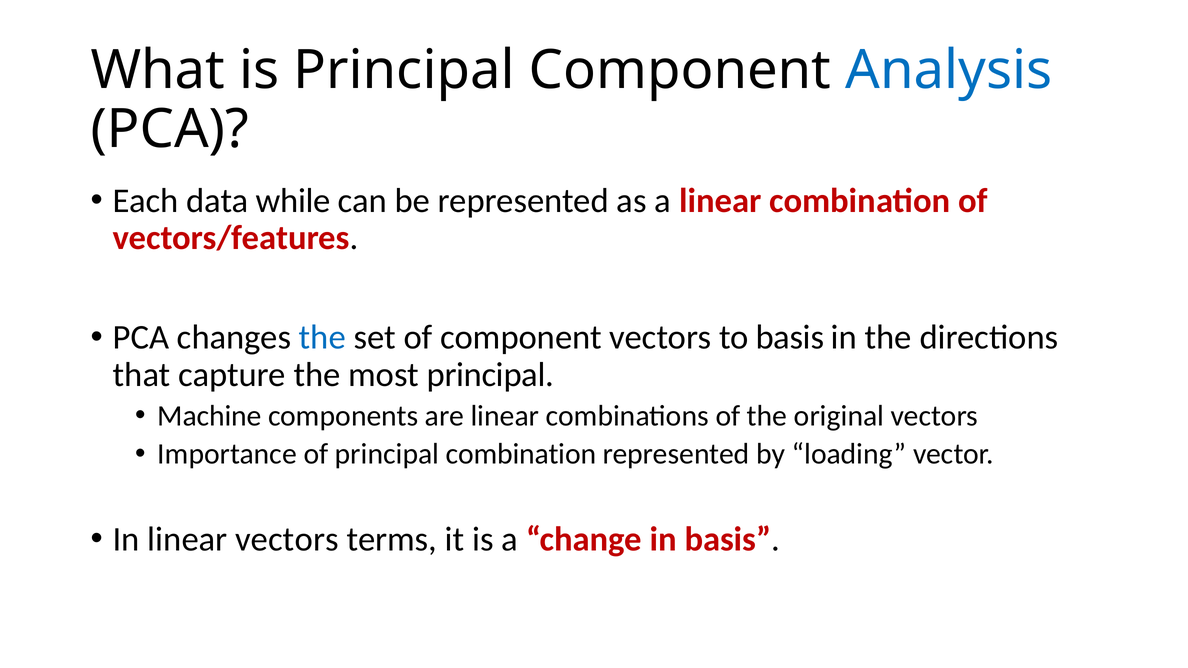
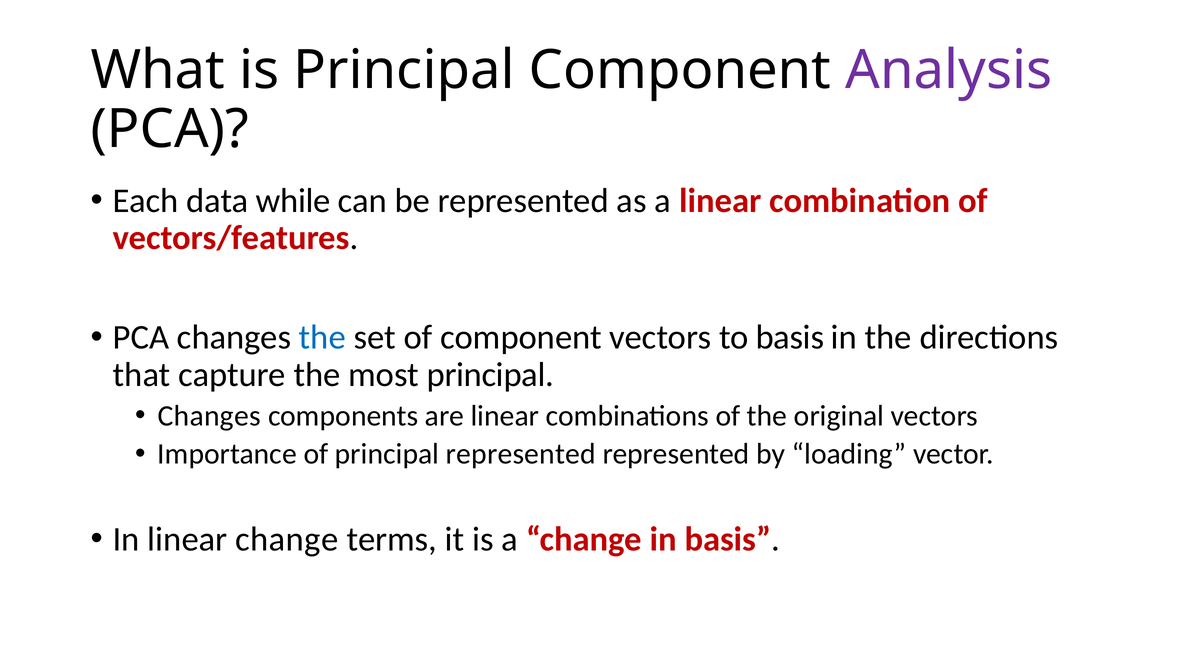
Analysis colour: blue -> purple (949, 70)
Machine: Machine -> Changes (209, 416)
principal combination: combination -> represented (521, 454)
linear vectors: vectors -> change (287, 539)
